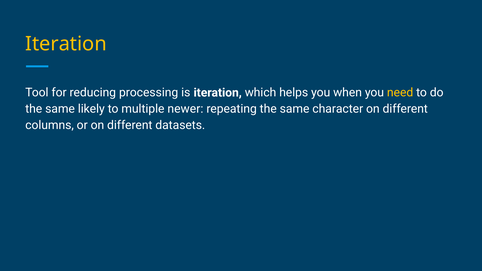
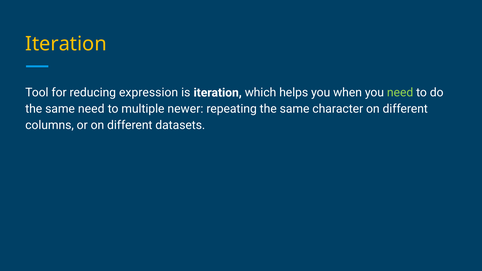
processing: processing -> expression (149, 93)
need colour: yellow -> light green (400, 93)
same likely: likely -> need (91, 109)
